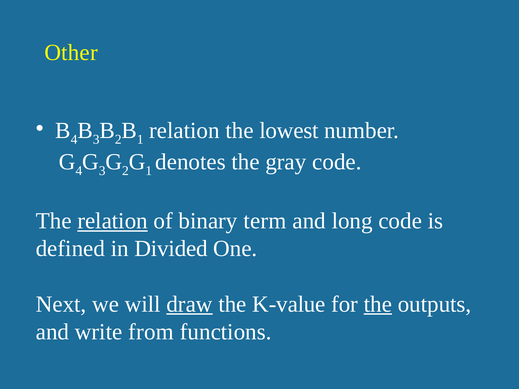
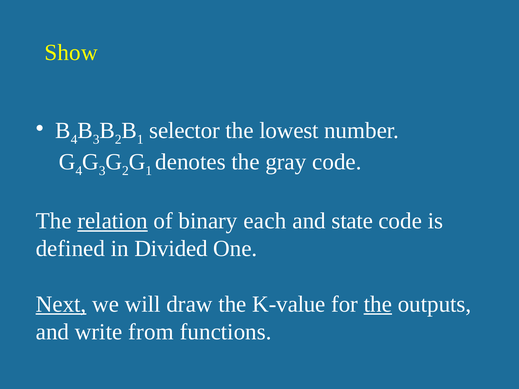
Other: Other -> Show (71, 53)
relation: relation -> selector (185, 130)
term: term -> each (265, 221)
long: long -> state (352, 221)
Next underline: none -> present (61, 304)
draw underline: present -> none (190, 304)
